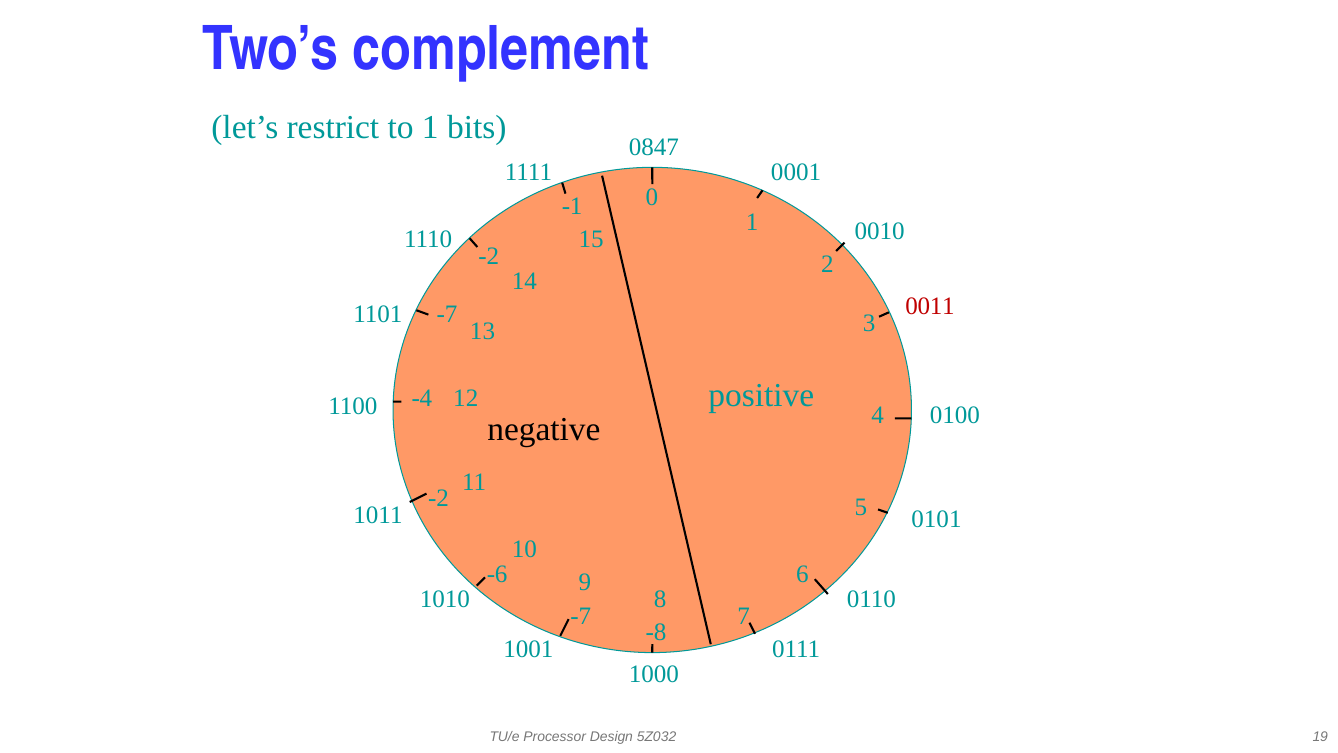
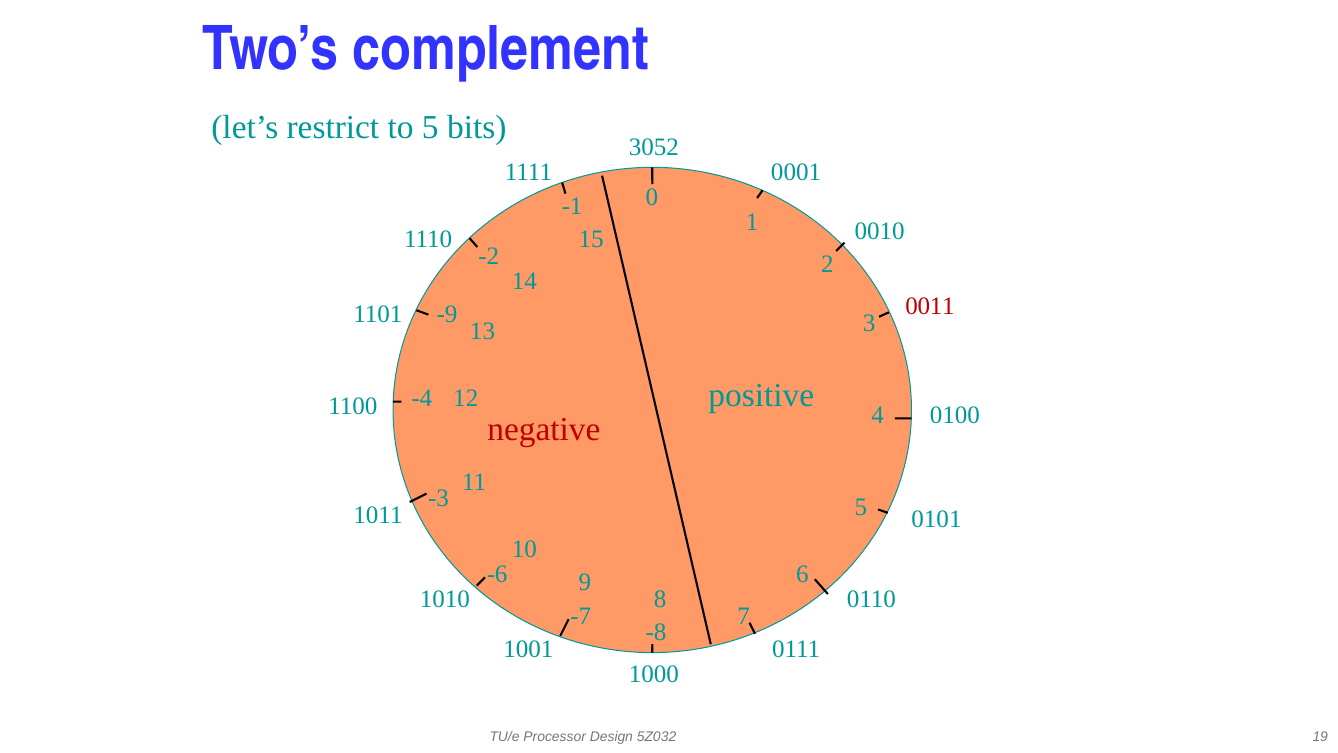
to 1: 1 -> 5 (430, 128)
0847: 0847 -> 3052 (654, 147)
-7: -7 -> -9 (447, 314)
negative colour: black -> red (544, 429)
-2: -2 -> -3 (439, 498)
